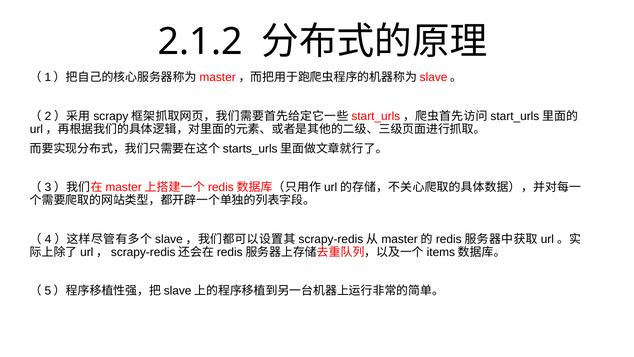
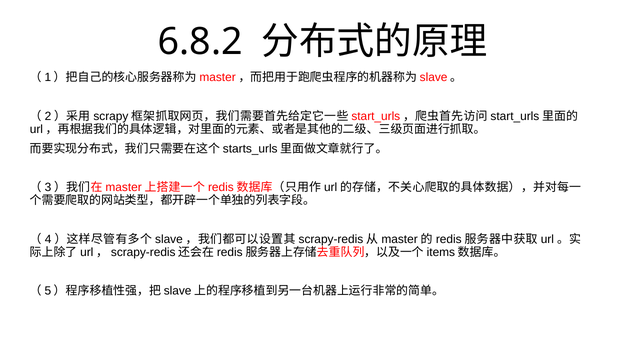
2.1.2: 2.1.2 -> 6.8.2 (200, 42)
